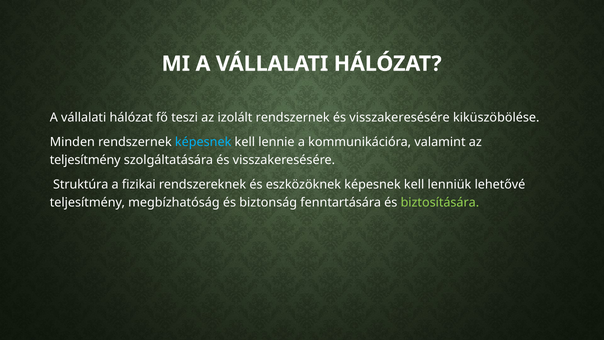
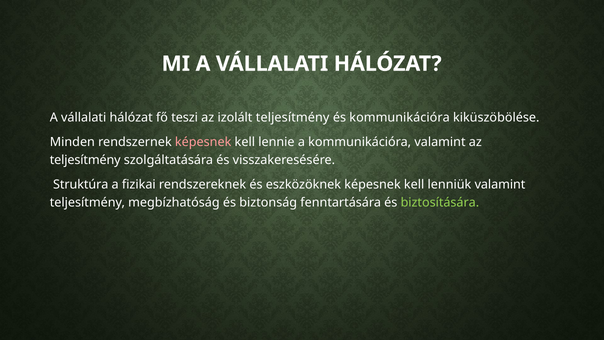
izolált rendszernek: rendszernek -> teljesítmény (293, 118)
visszakeresésére: visszakeresésére -> kommunikációra (400, 118)
képesnek colour: light blue -> pink (203, 142)
lenniük lehetővé: lehetővé -> valamint (500, 184)
